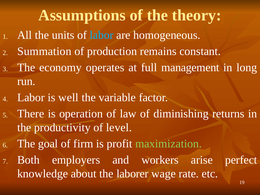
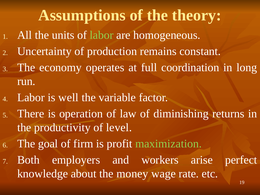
labor colour: light blue -> light green (102, 35)
Summation: Summation -> Uncertainty (44, 51)
management: management -> coordination (190, 67)
laborer: laborer -> money (132, 174)
